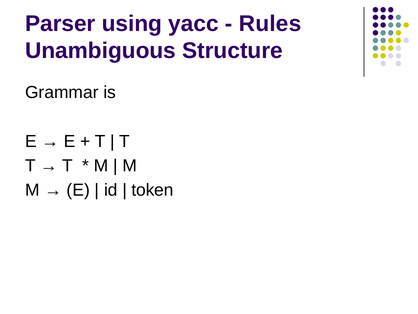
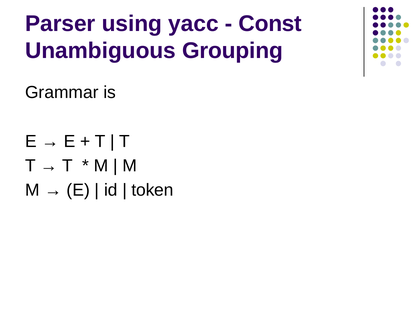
Rules: Rules -> Const (270, 24)
Structure: Structure -> Grouping (233, 51)
